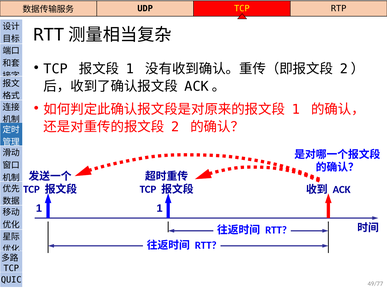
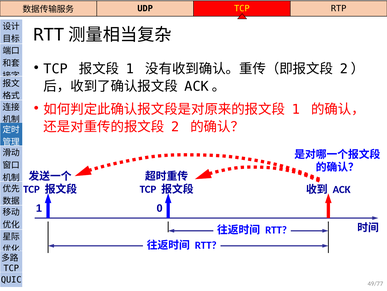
1 1: 1 -> 0 (160, 208)
